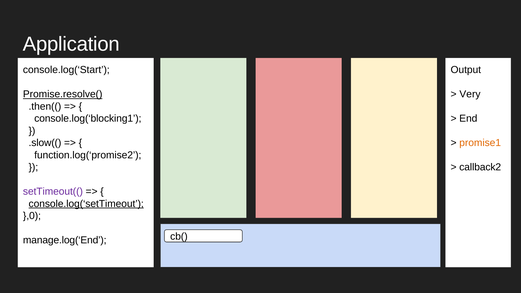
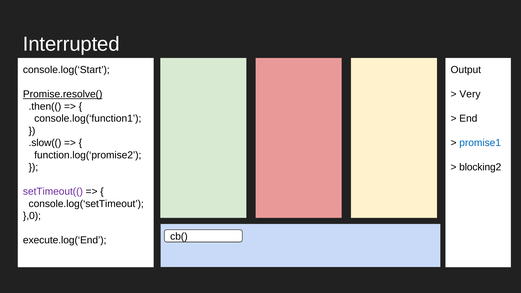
Application: Application -> Interrupted (71, 44)
console.log(‘blocking1: console.log(‘blocking1 -> console.log(‘function1 (88, 119)
promise1 colour: orange -> blue (480, 143)
callback2: callback2 -> blocking2 (480, 167)
console.log(‘setTimeout underline: present -> none (86, 204)
manage.log(‘End: manage.log(‘End -> execute.log(‘End (65, 240)
